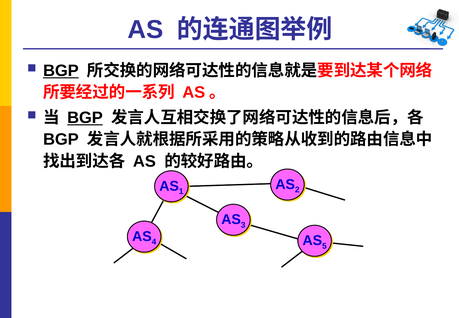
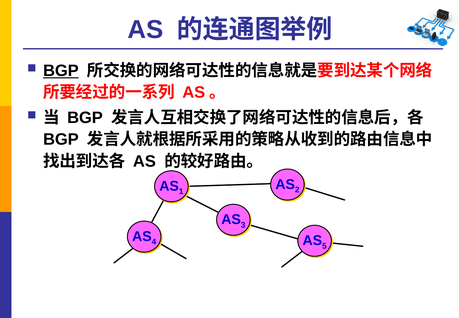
BGP underline: present -> none (85, 118)
